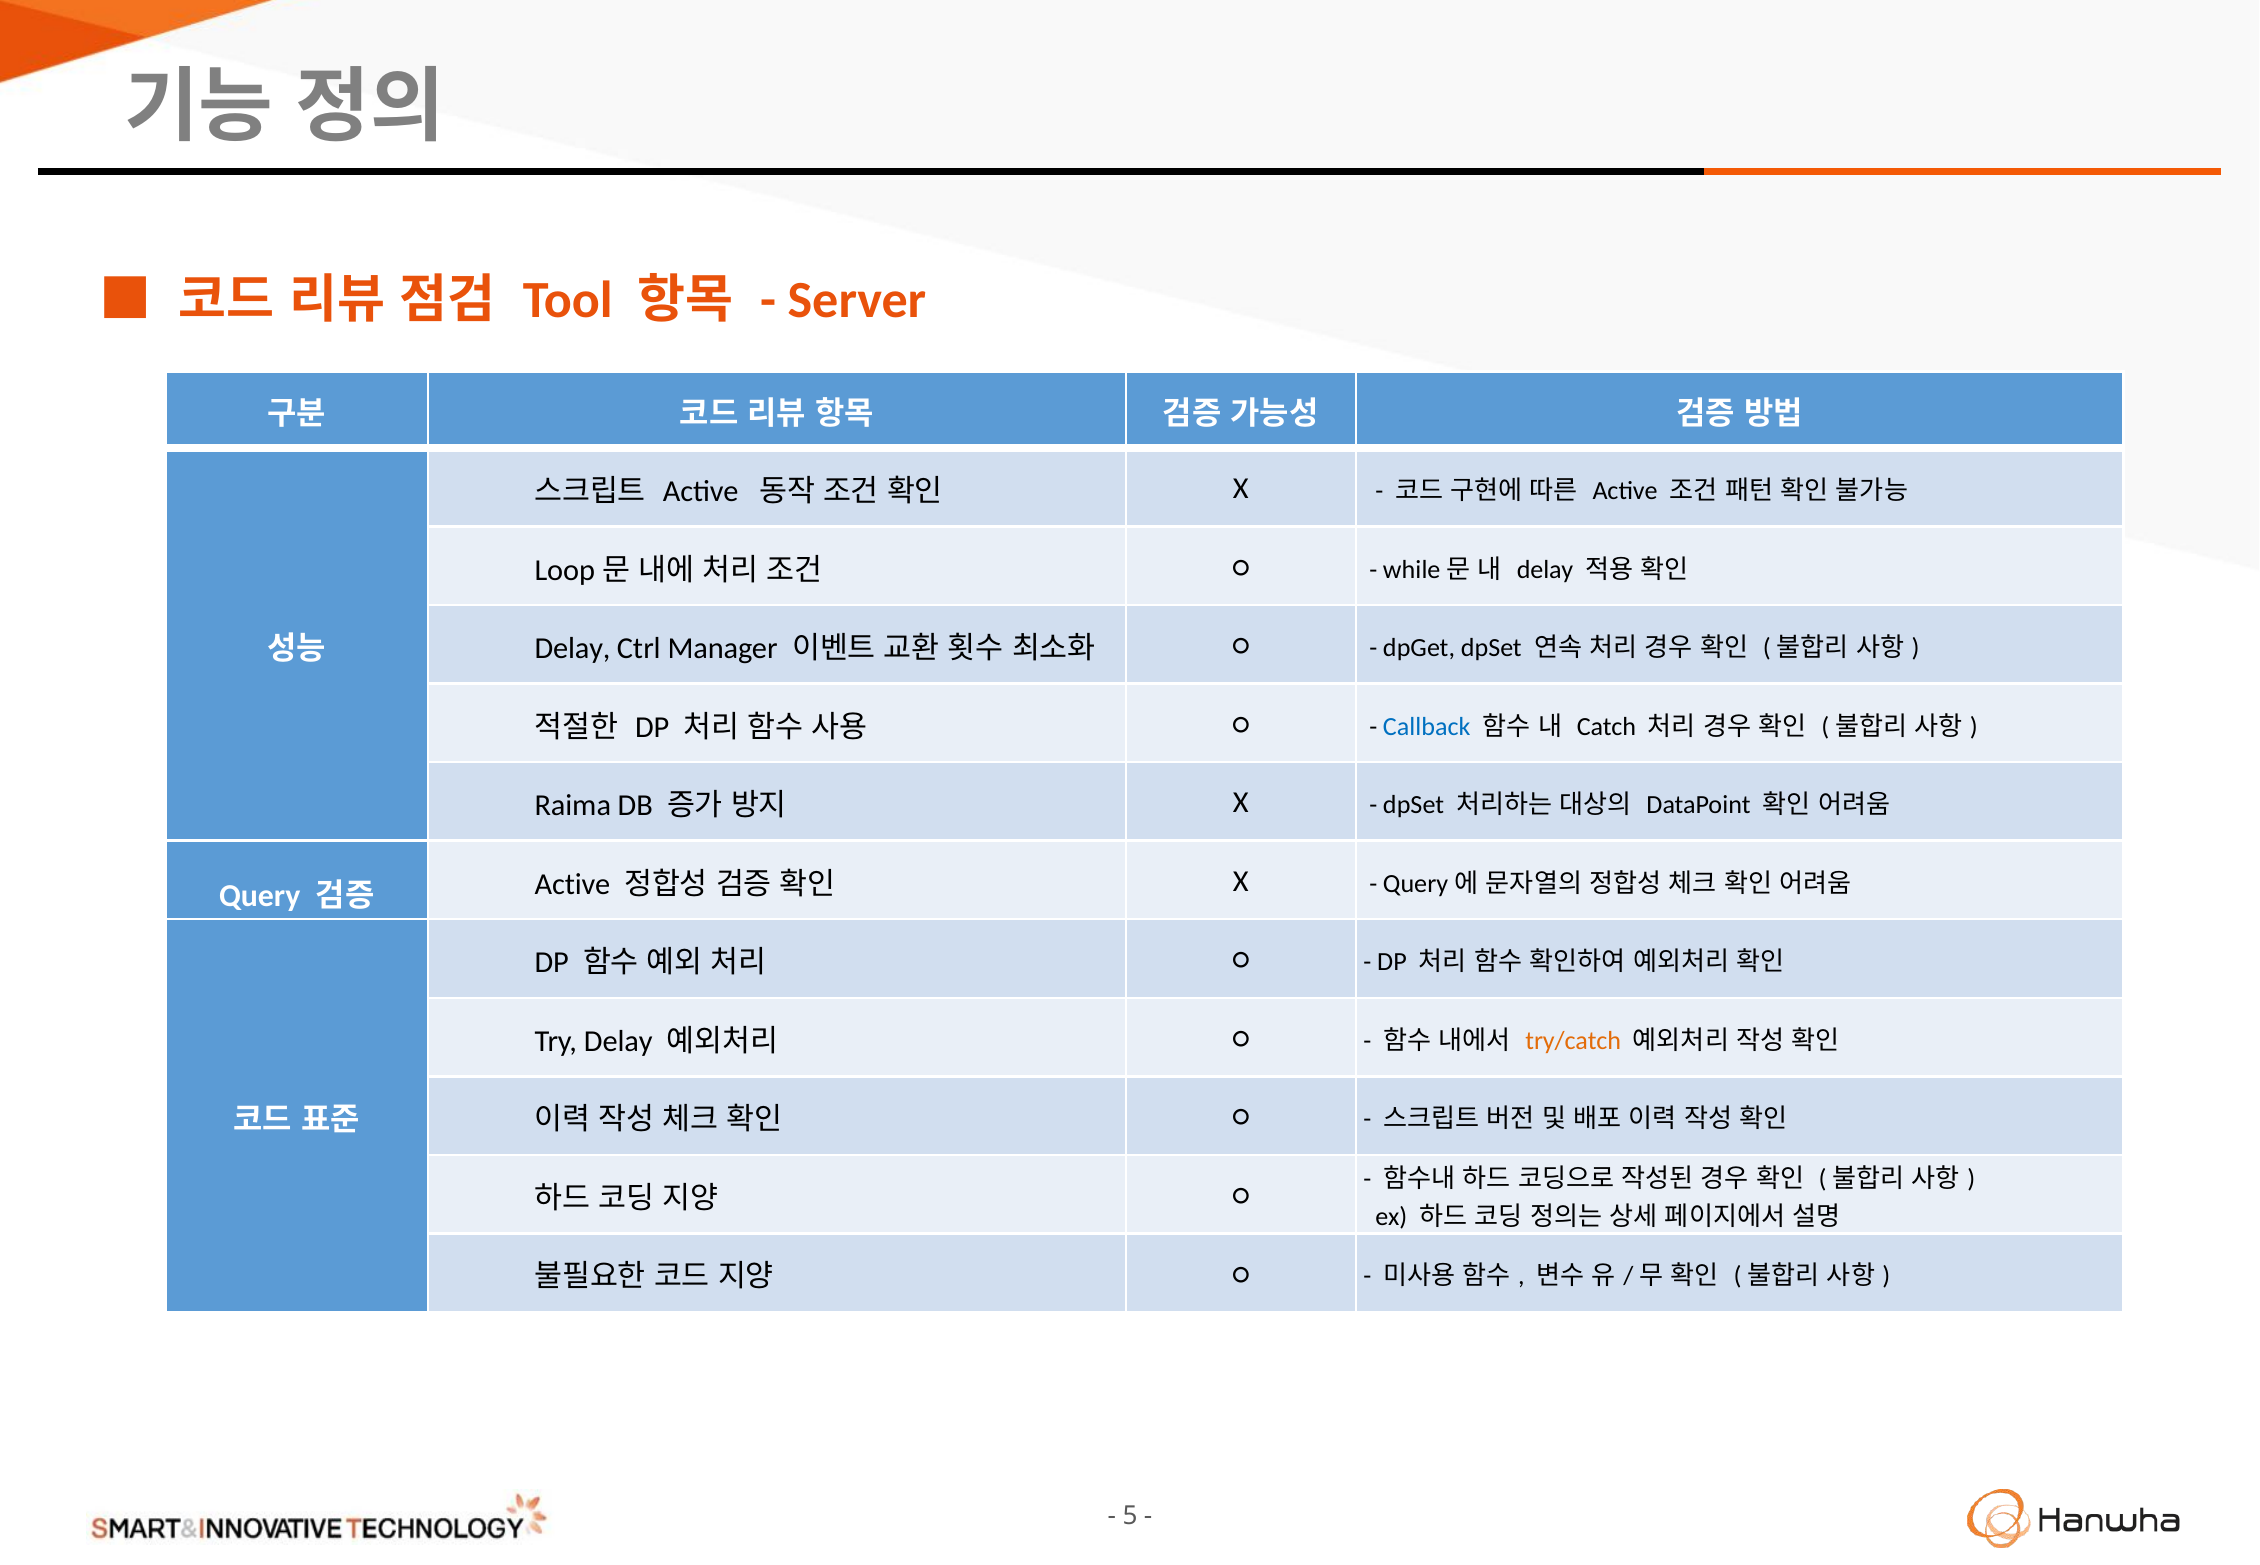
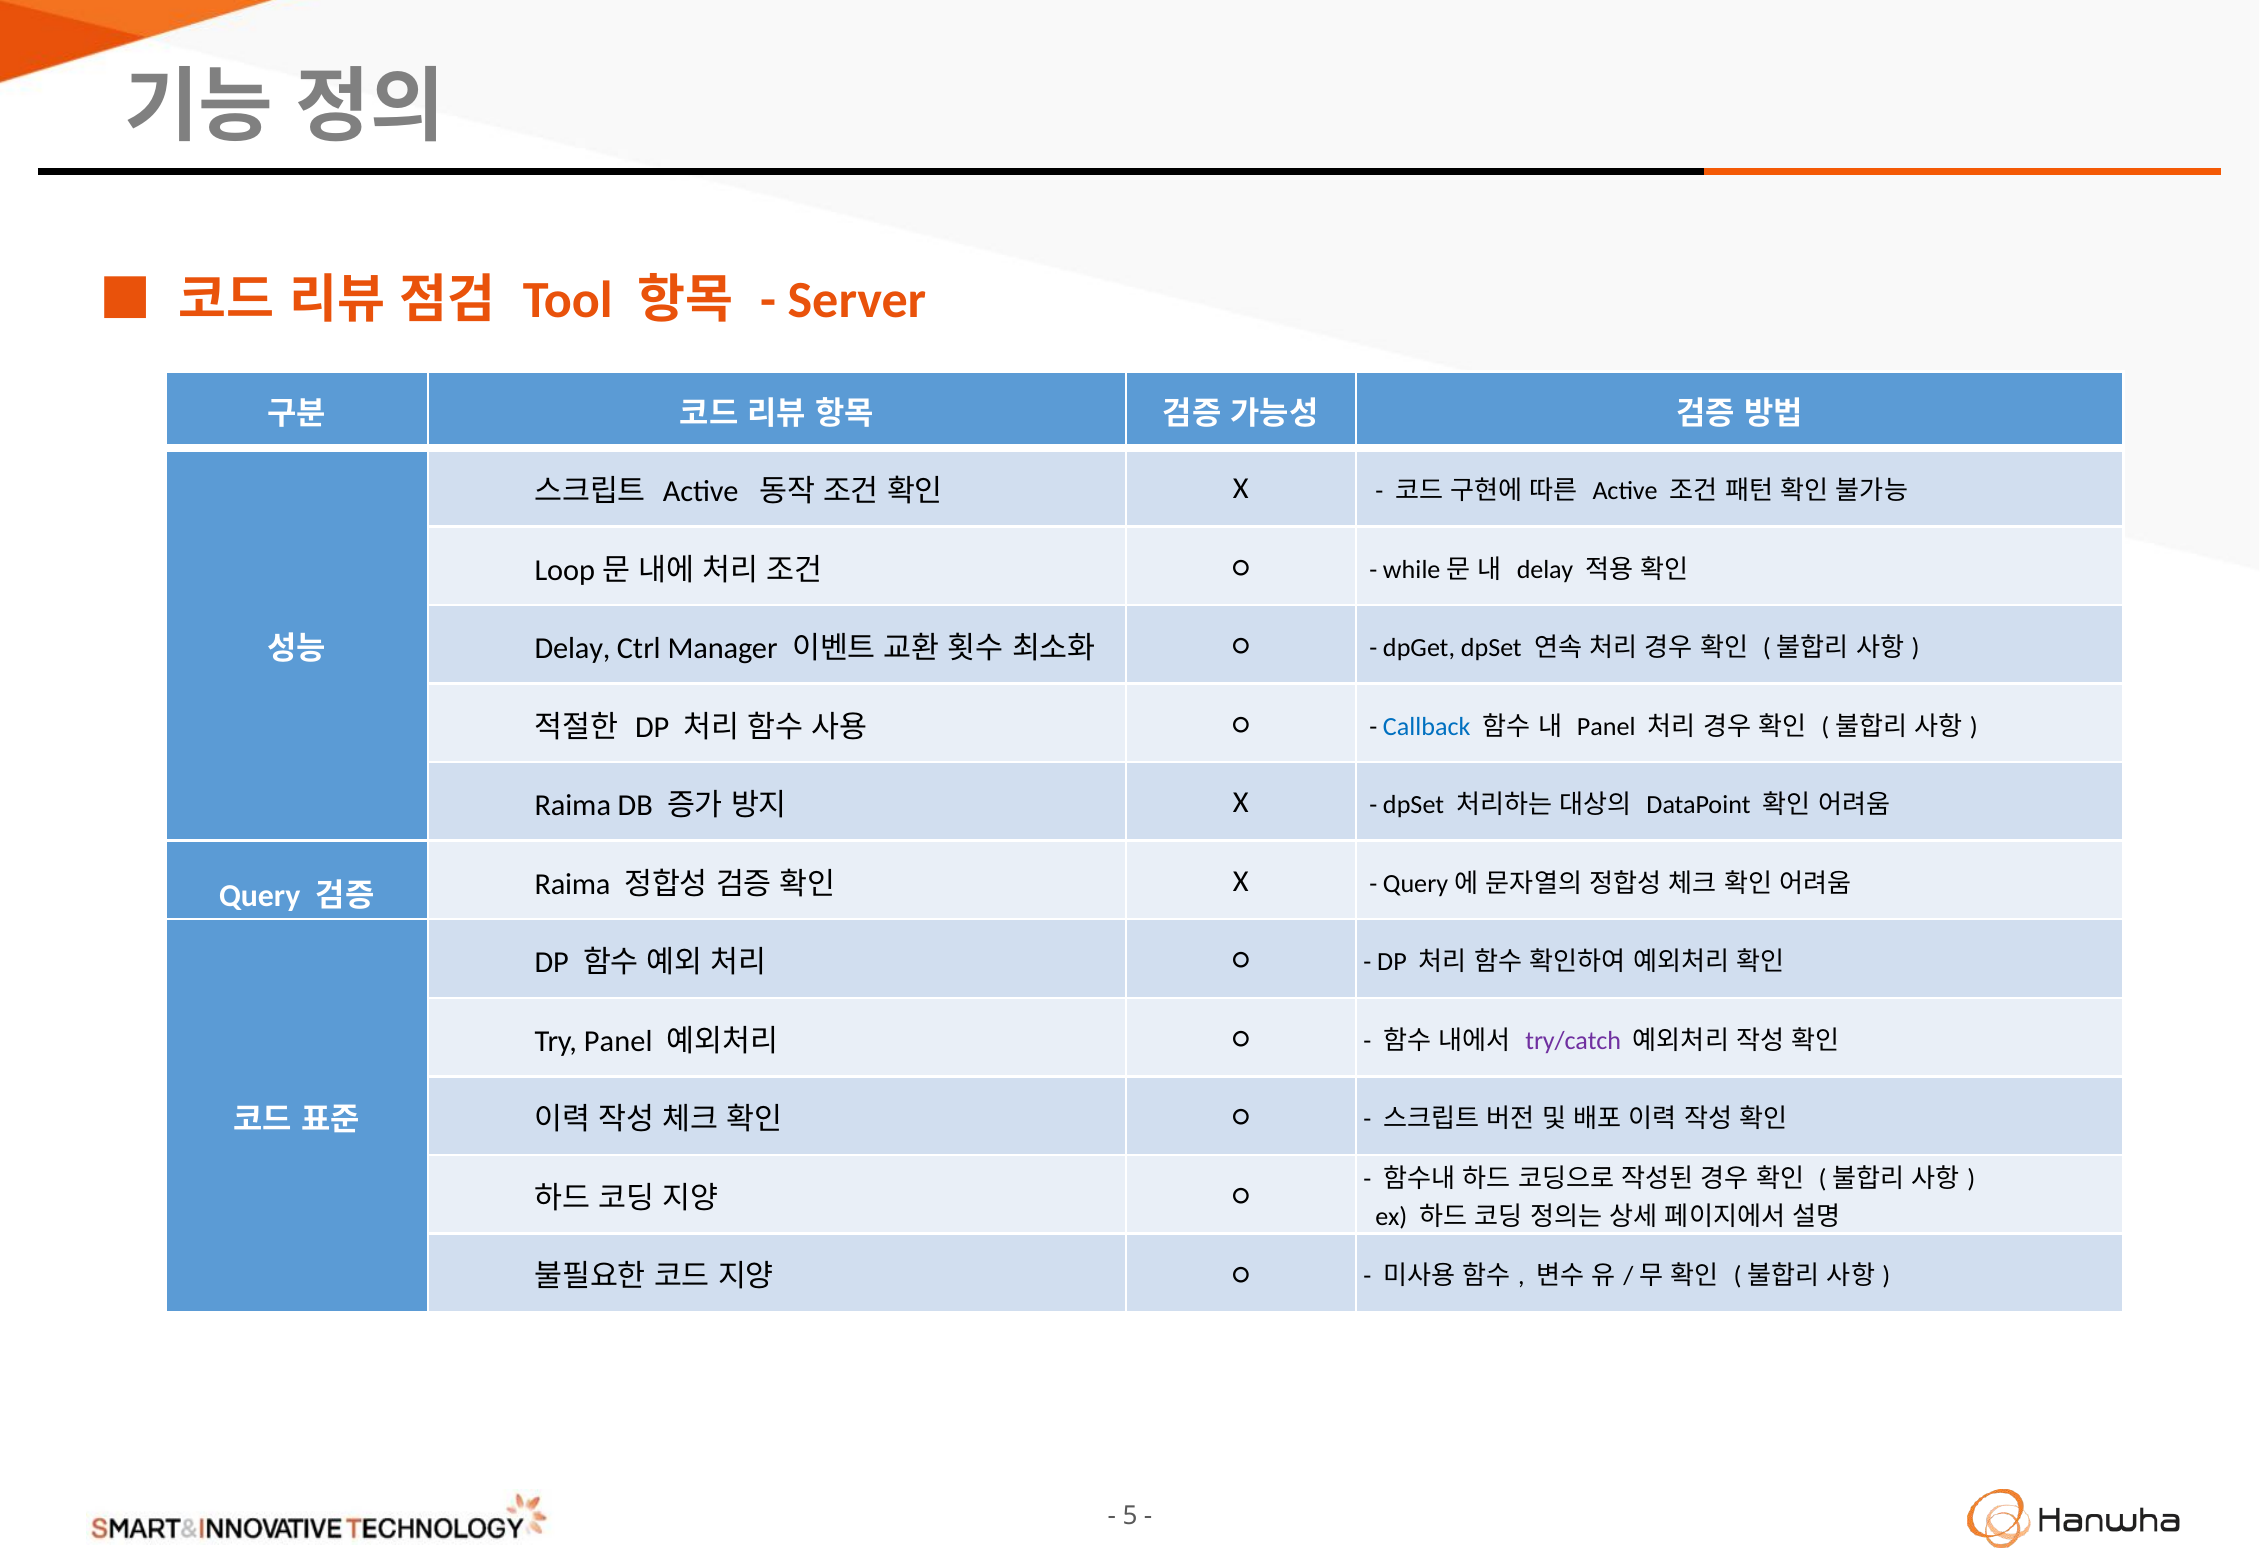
Catch: Catch -> Panel (1606, 726)
Active: Active -> Raima (573, 884)
Try Delay: Delay -> Panel (618, 1041)
try/catch colour: orange -> purple (1573, 1040)
